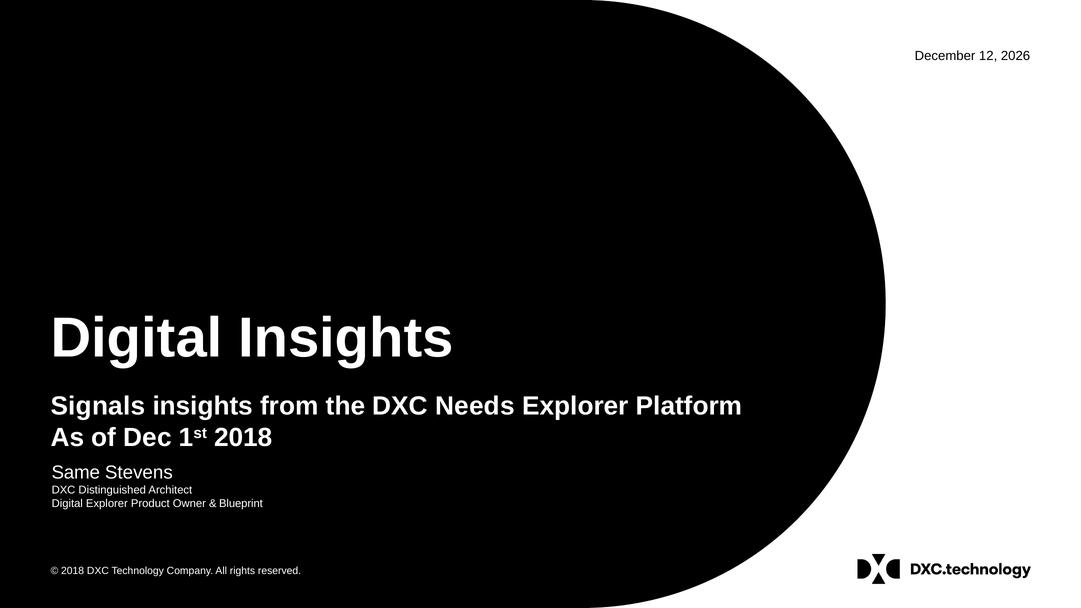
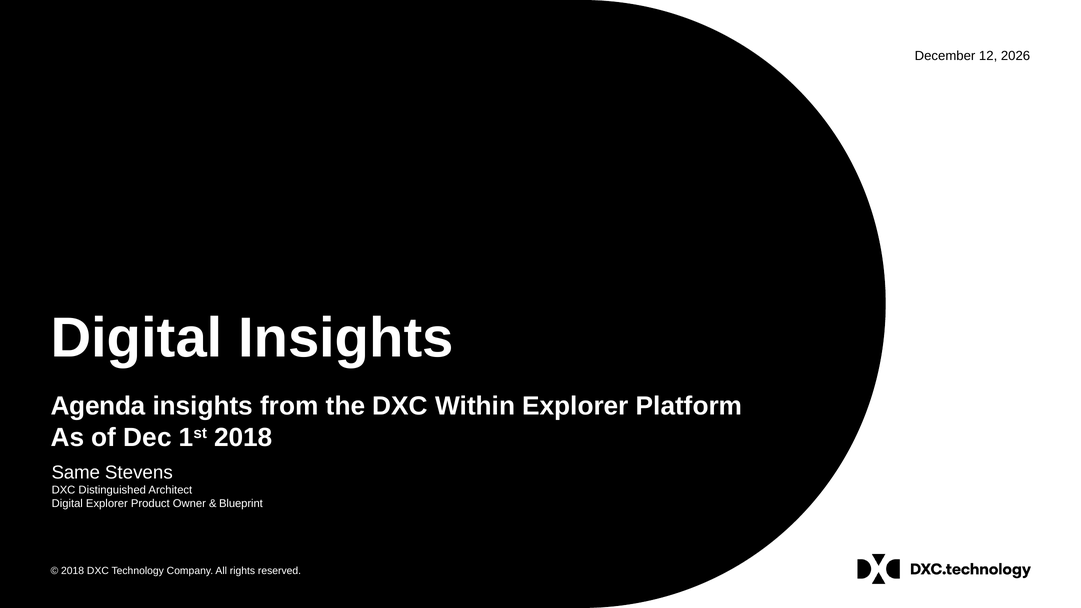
Signals: Signals -> Agenda (98, 406)
Needs: Needs -> Within (475, 406)
